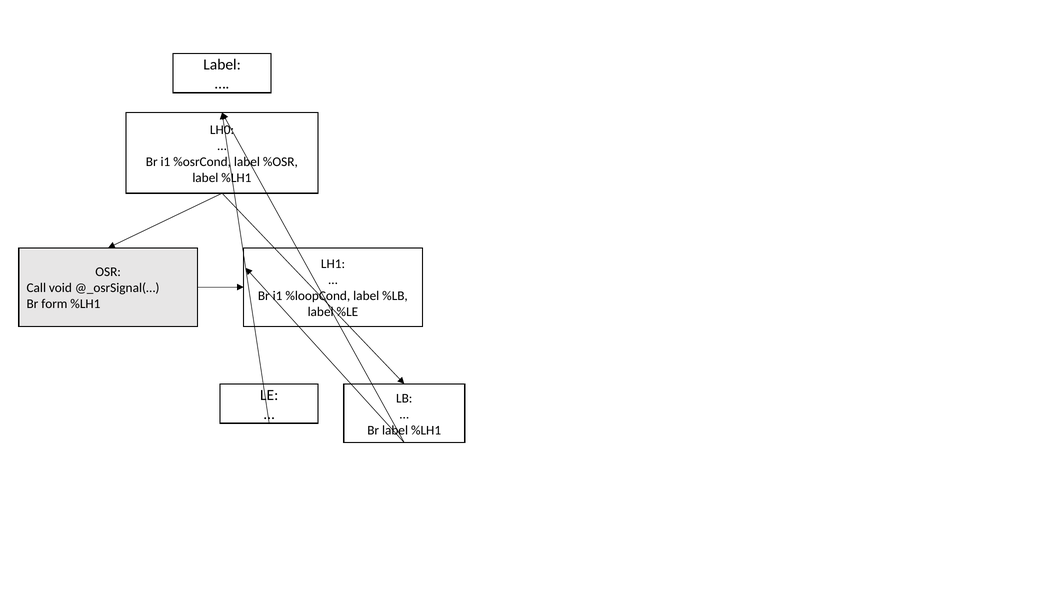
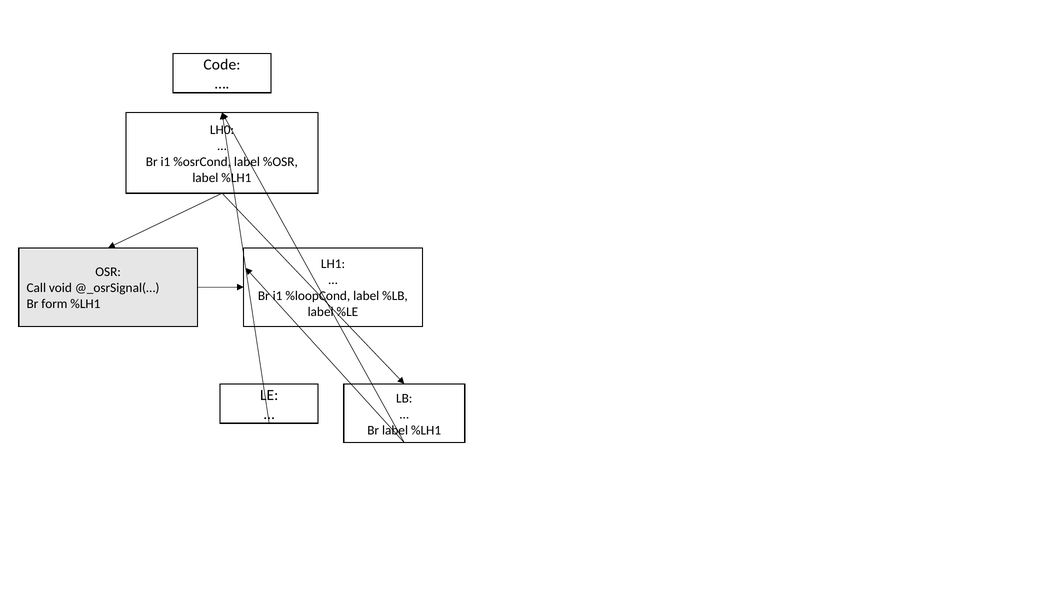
Label: Label -> Code (222, 65)
